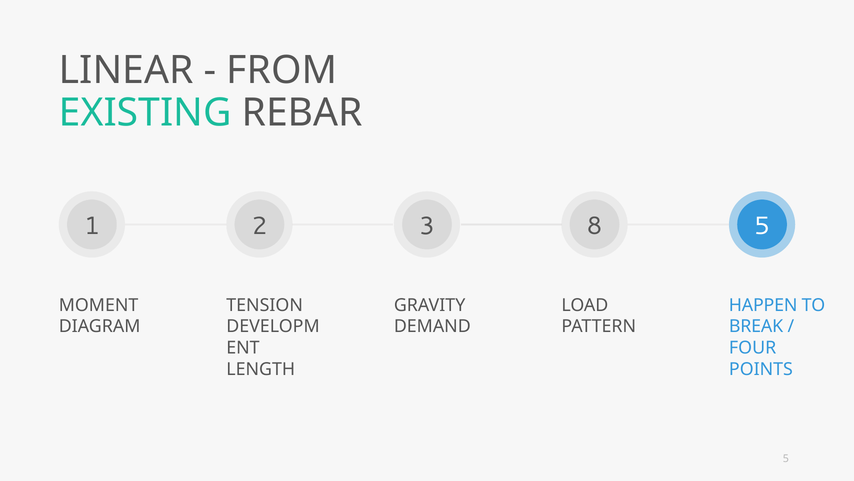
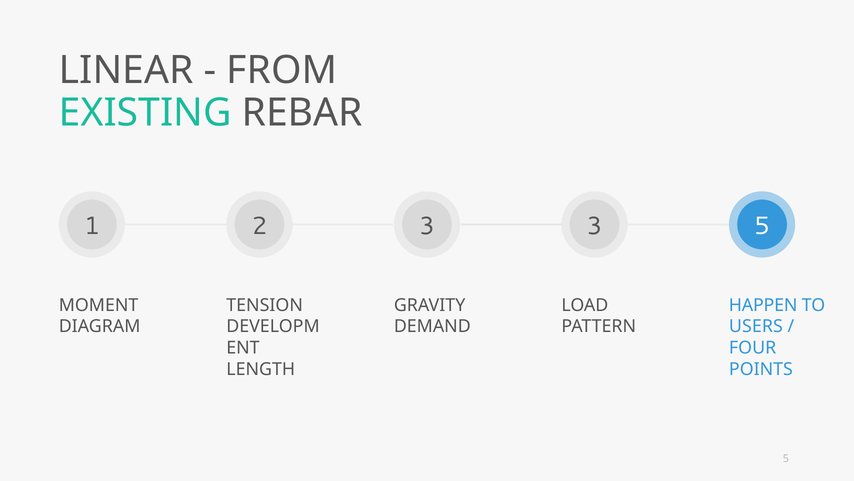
1 8: 8 -> 3 (595, 226)
BREAK: BREAK -> USERS (756, 326)
